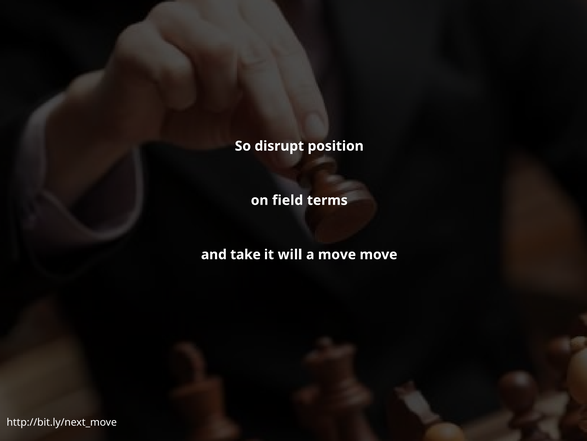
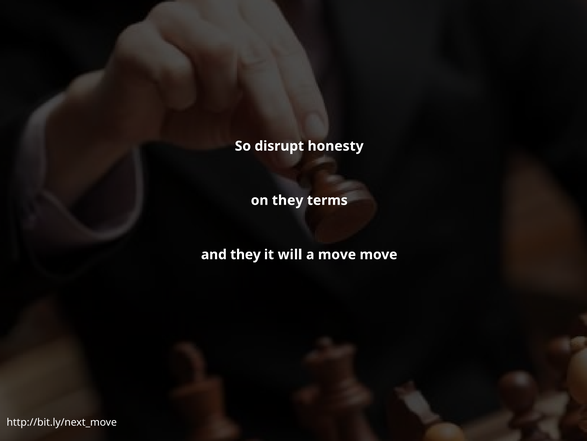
position: position -> honesty (336, 146)
on field: field -> they (288, 200)
and take: take -> they (245, 254)
